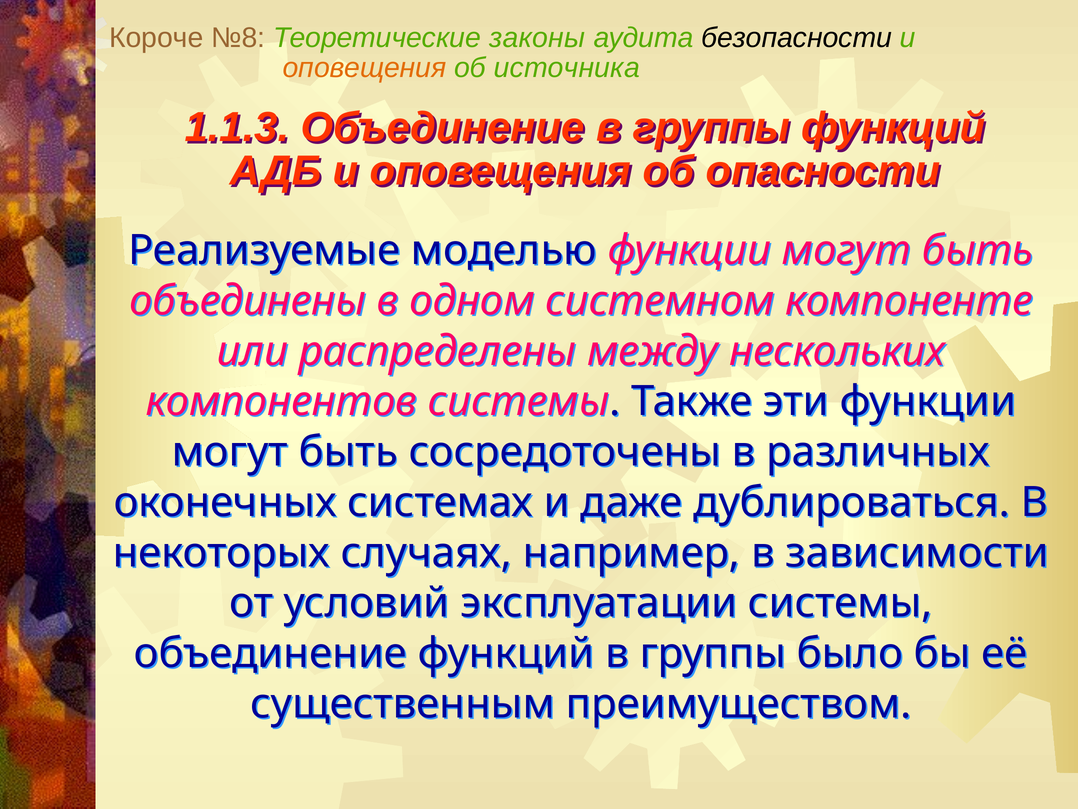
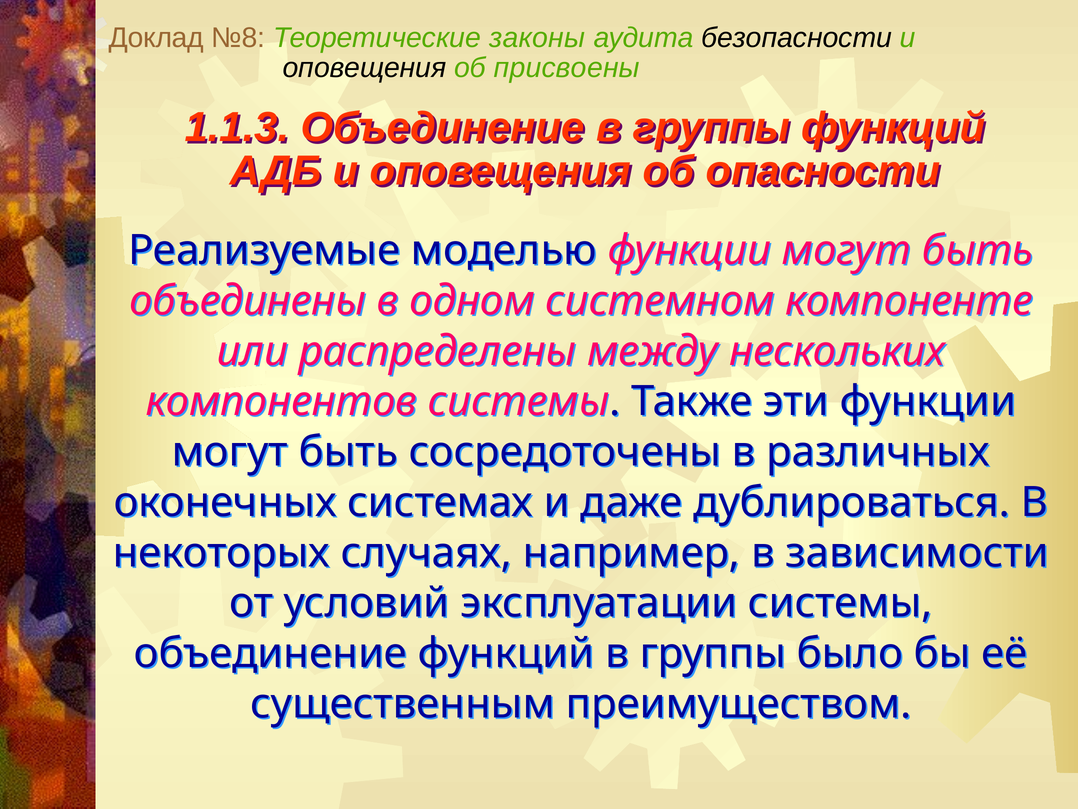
Короче: Короче -> Доклад (156, 38)
оповещения colour: orange -> black (365, 68)
источника: источника -> присвоены (567, 68)
